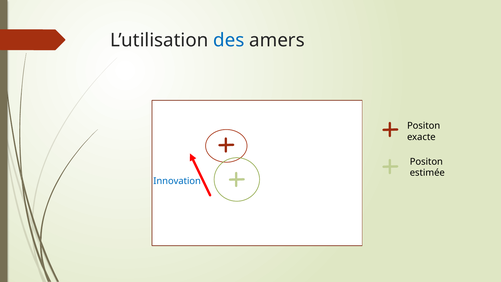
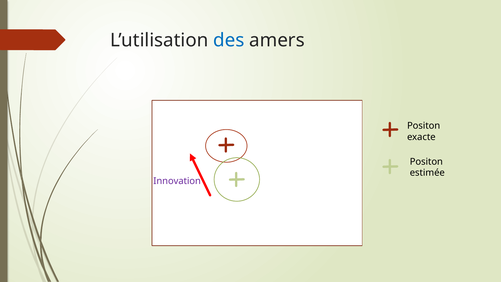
Innovation colour: blue -> purple (177, 181)
